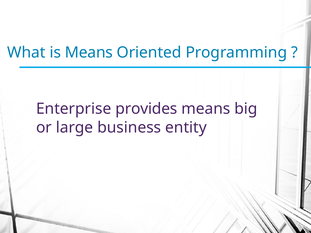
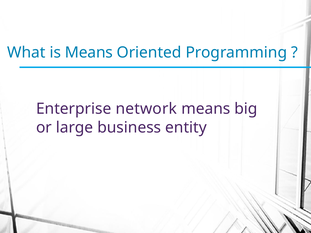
provides: provides -> network (146, 109)
